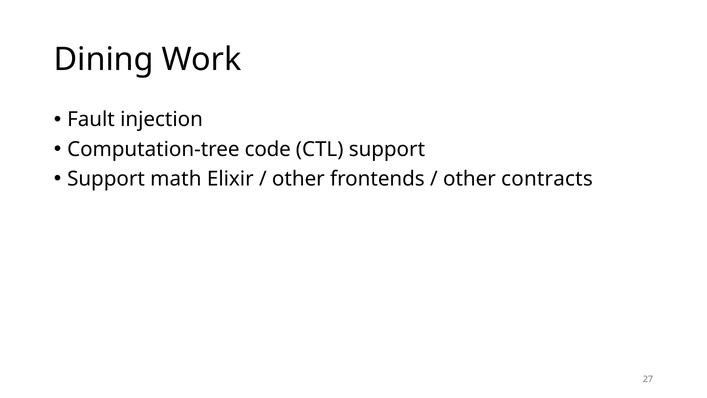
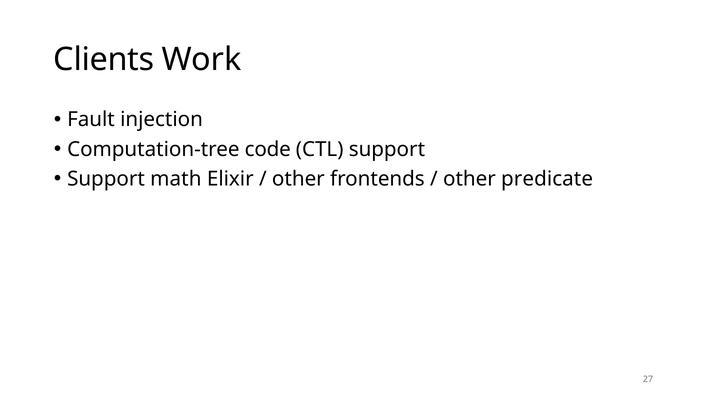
Dining: Dining -> Clients (104, 59)
contracts: contracts -> predicate (547, 179)
